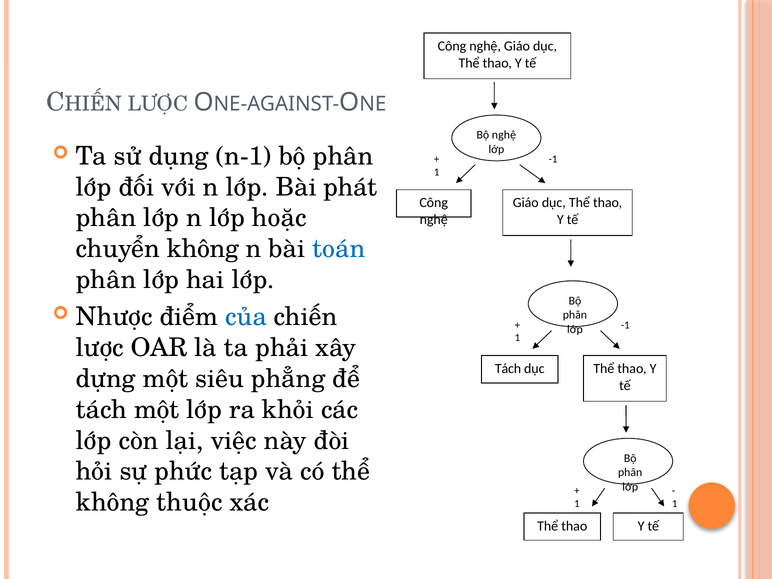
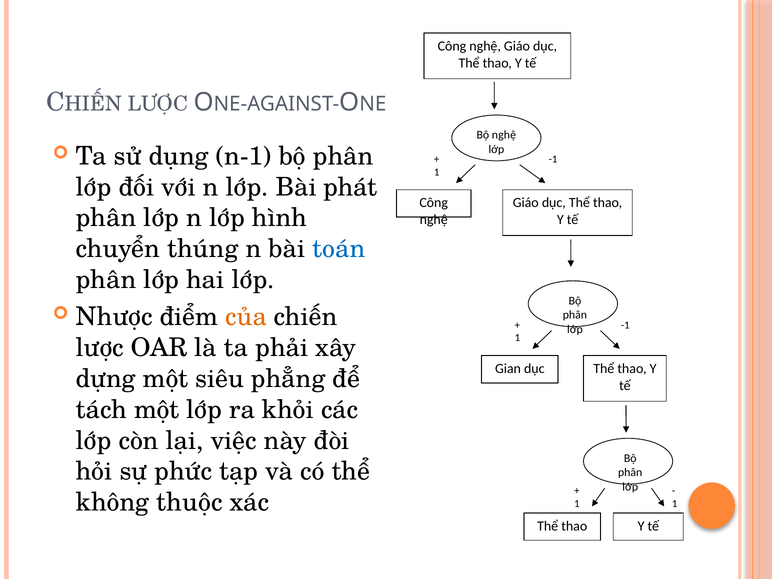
hoặc: hoặc -> hình (279, 218)
chuyển không: không -> thúng (203, 249)
của colour: blue -> orange (246, 317)
Tách: Tách -> Gian (508, 369)
